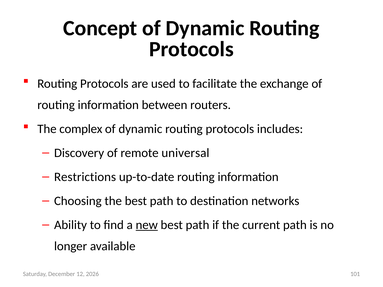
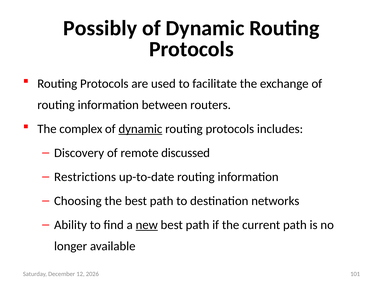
Concept: Concept -> Possibly (100, 28)
dynamic underline: none -> present (140, 129)
universal: universal -> discussed (186, 153)
